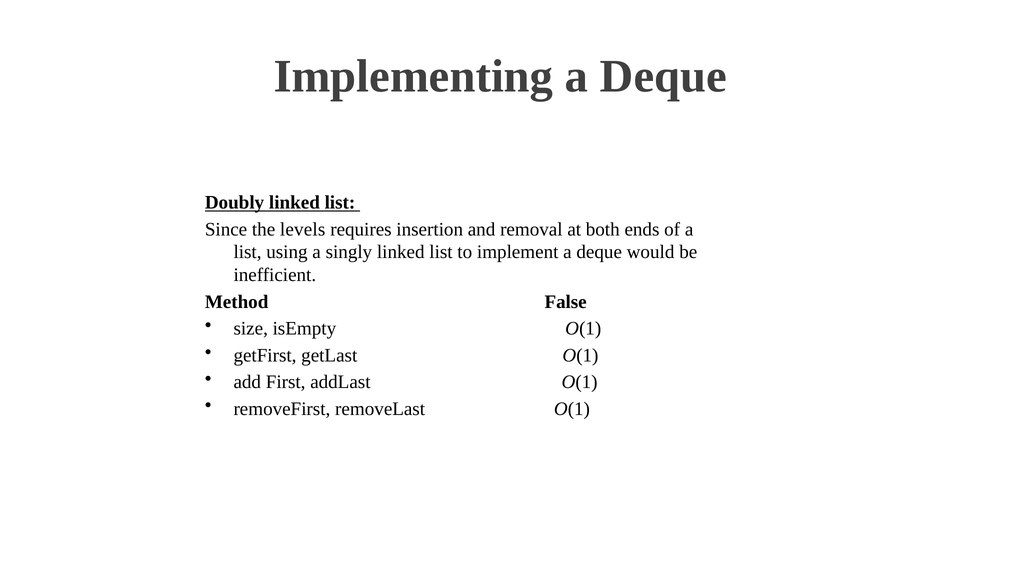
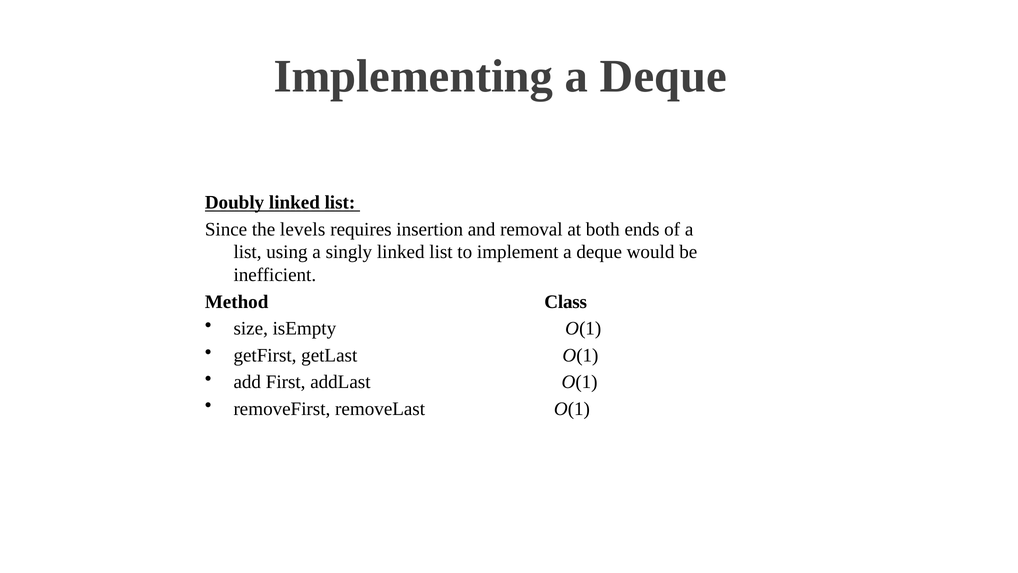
False: False -> Class (566, 302)
